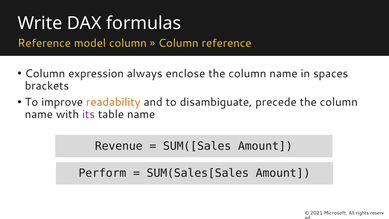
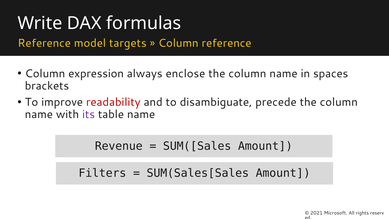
model column: column -> targets (128, 43)
readability colour: orange -> red (113, 102)
Perform: Perform -> Filters (102, 173)
